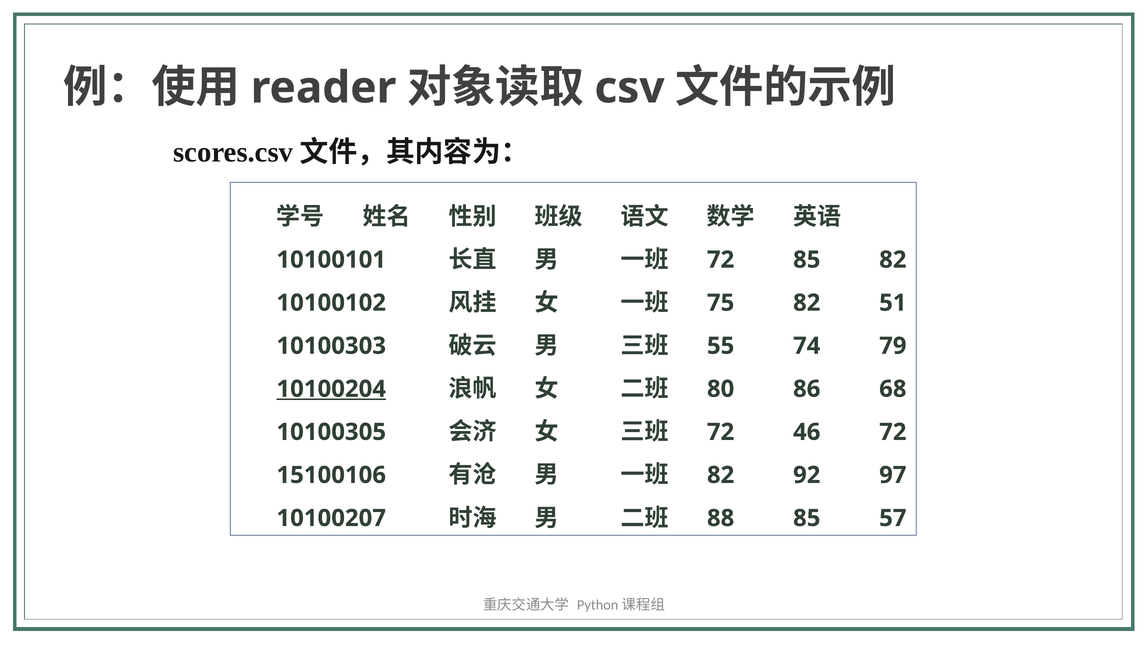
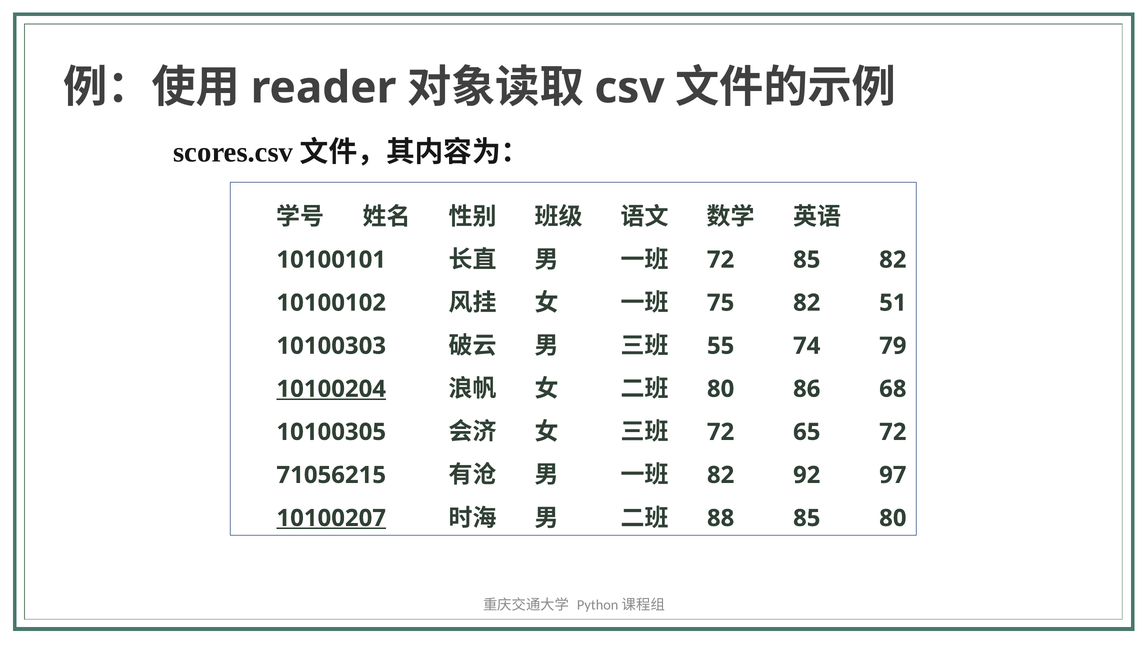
46: 46 -> 65 (807, 432)
15100106: 15100106 -> 71056215 (331, 475)
10100207 underline: none -> present (331, 518)
85 57: 57 -> 80 (893, 518)
